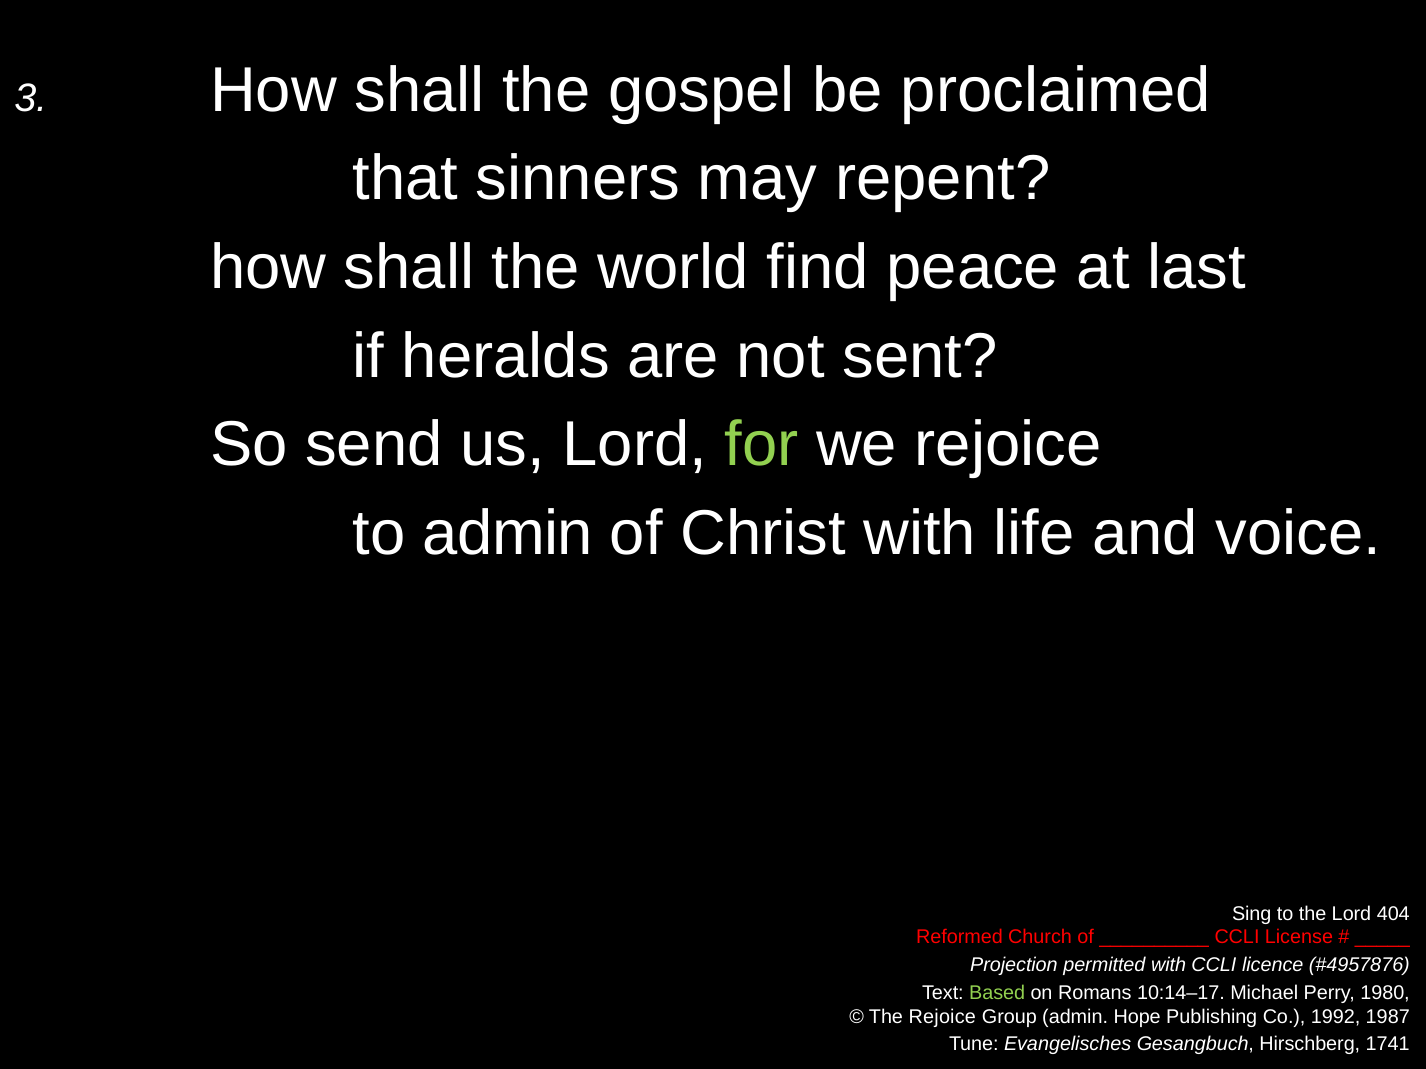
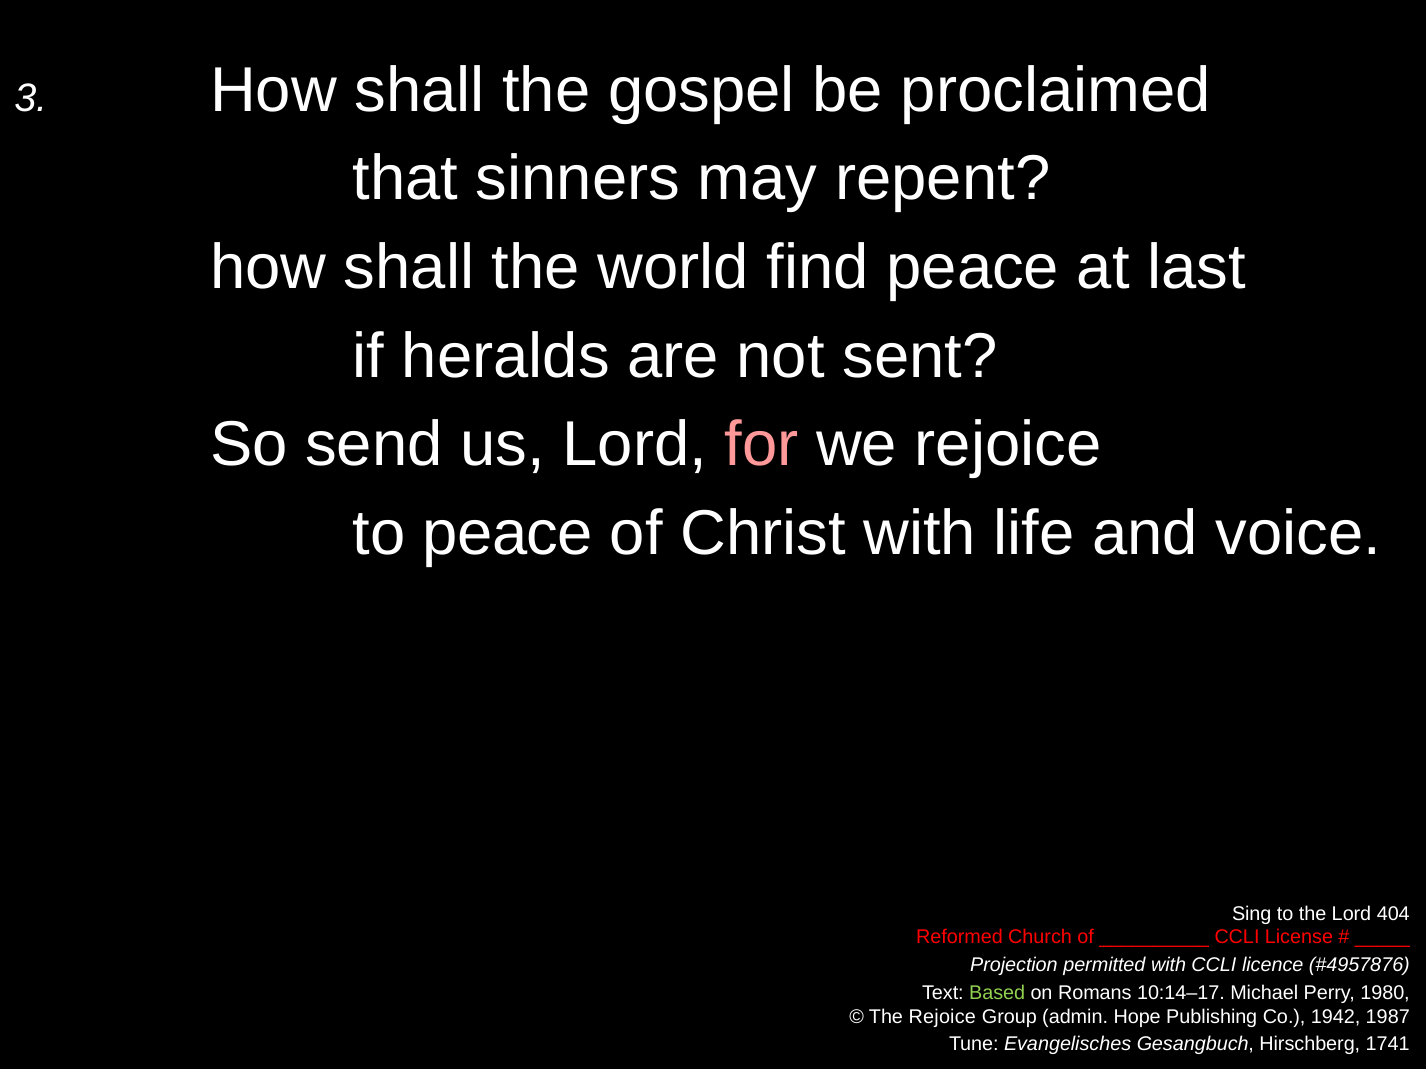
for colour: light green -> pink (762, 445)
to admin: admin -> peace (508, 534)
1992: 1992 -> 1942 (1336, 1017)
